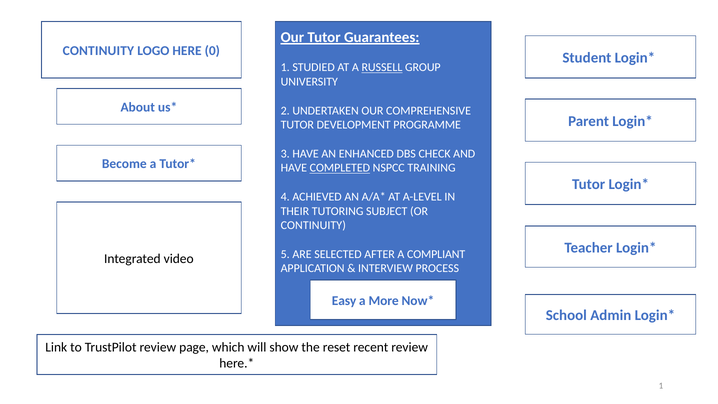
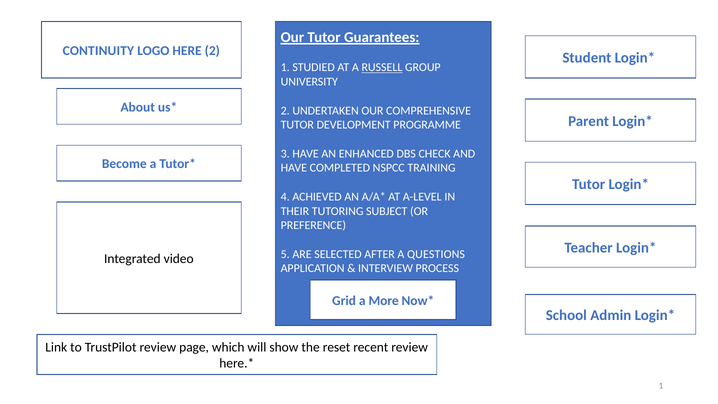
HERE 0: 0 -> 2 (212, 51)
COMPLETED underline: present -> none (340, 168)
CONTINUITY: CONTINUITY -> PREFERENCE (313, 225)
COMPLIANT: COMPLIANT -> QUESTIONS (436, 254)
Easy: Easy -> Grid (344, 301)
